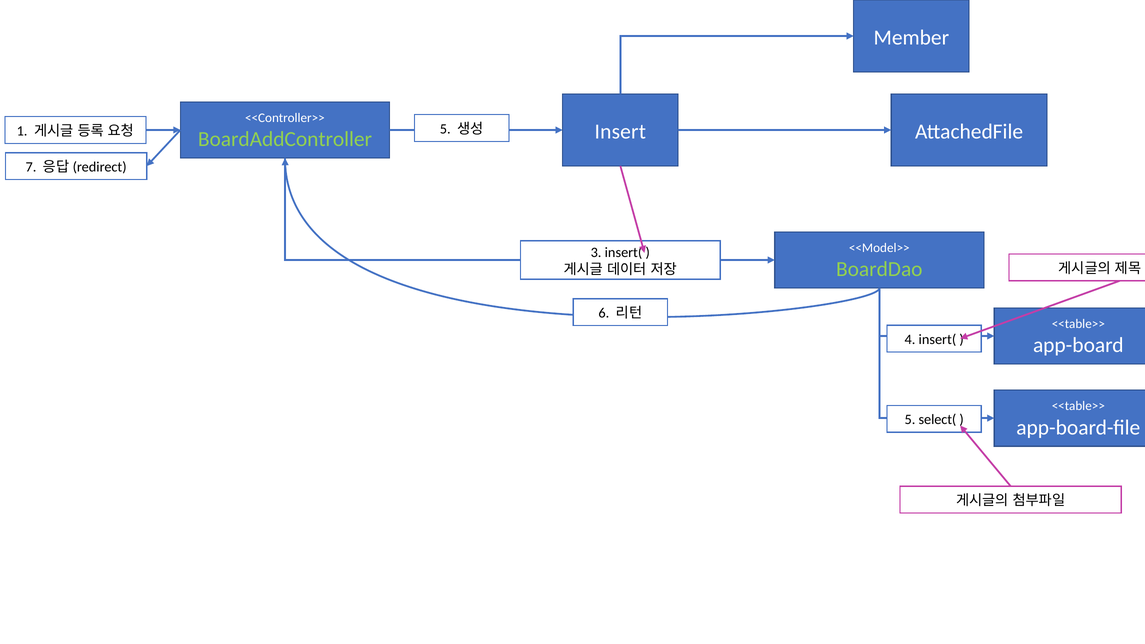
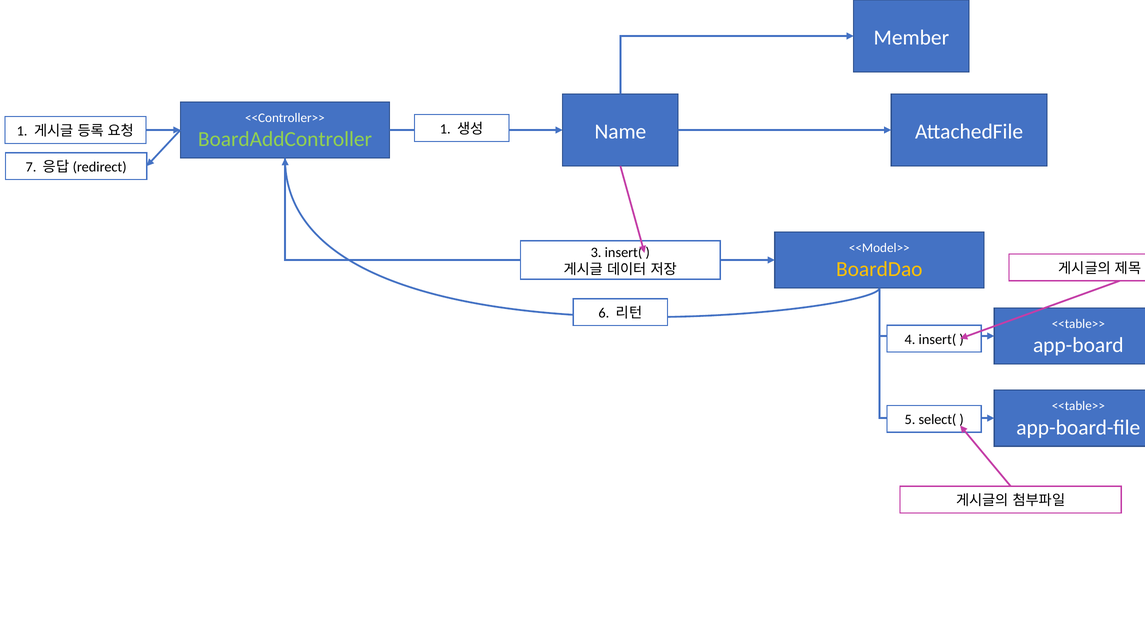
Insert: Insert -> Name (620, 132)
5: 5 -> 1 (445, 129)
BoardDao colour: light green -> yellow (879, 269)
